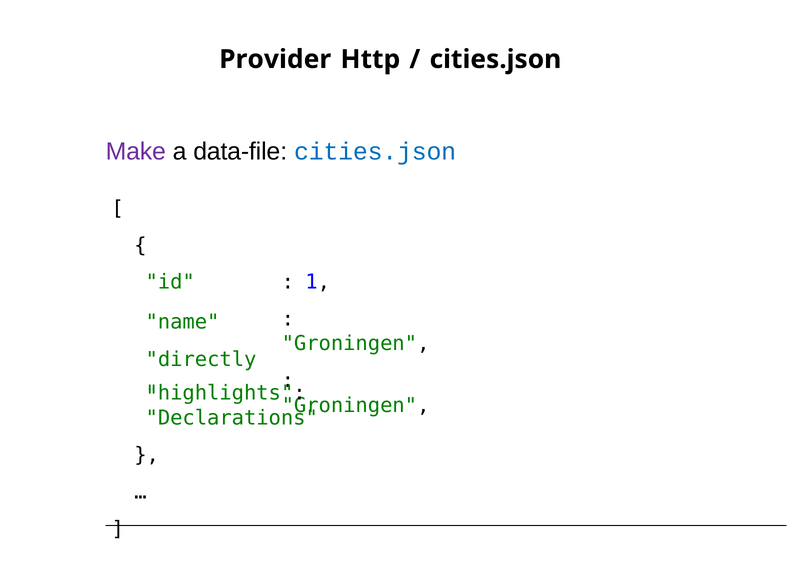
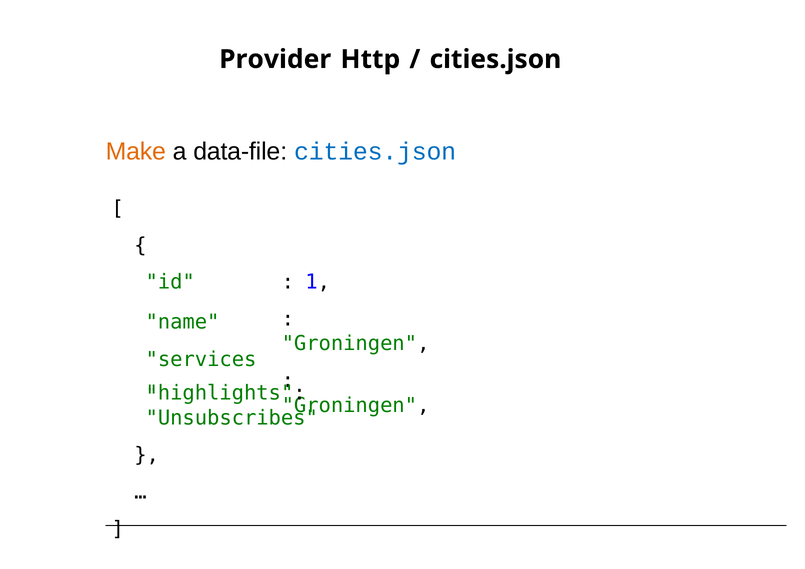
Make colour: purple -> orange (136, 151)
directly: directly -> services (201, 360)
Declarations: Declarations -> Unsubscribes (232, 418)
